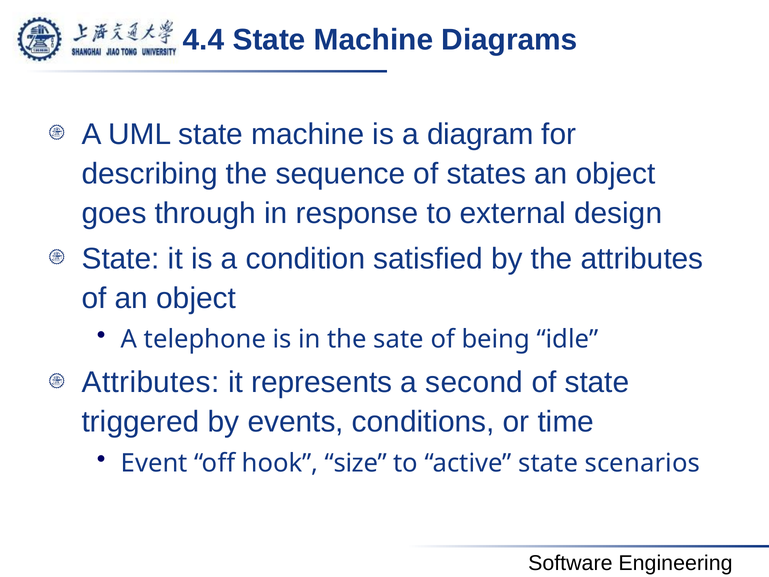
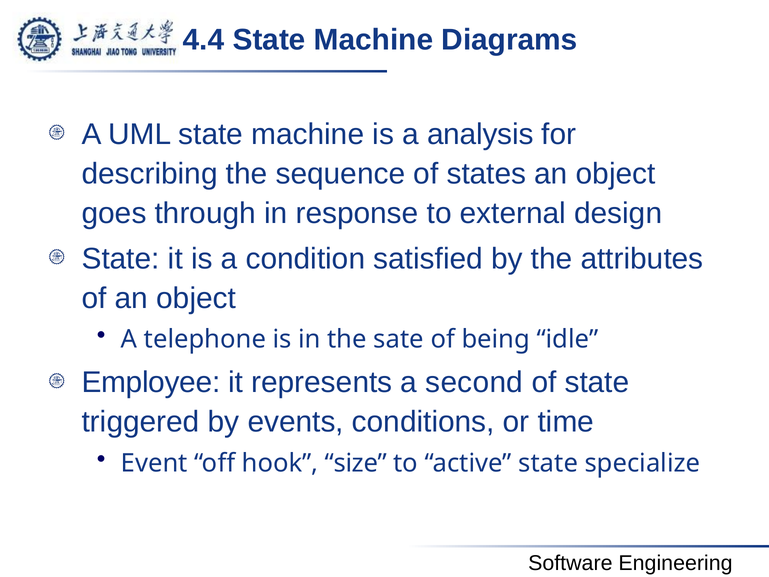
diagram: diagram -> analysis (480, 134)
Attributes: Attributes -> Employee (151, 382)
scenarios: scenarios -> specialize (642, 463)
